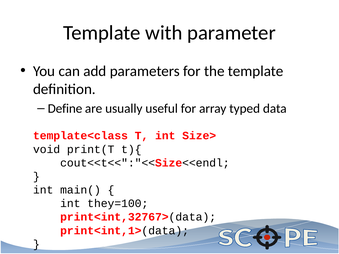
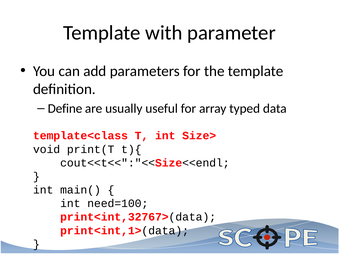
they=100: they=100 -> need=100 (118, 204)
